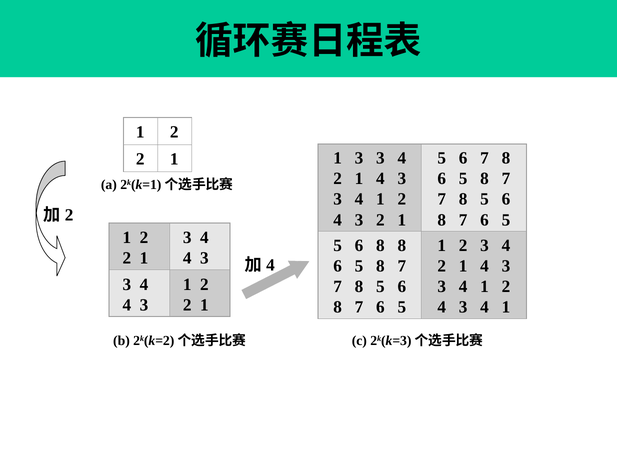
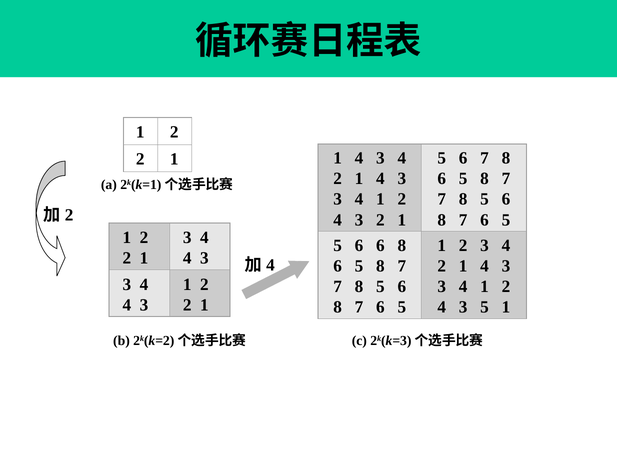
3: 3 -> 4 (359, 158)
8: 8 -> 6 (380, 245)
4 3 4: 4 -> 5 (484, 307)
